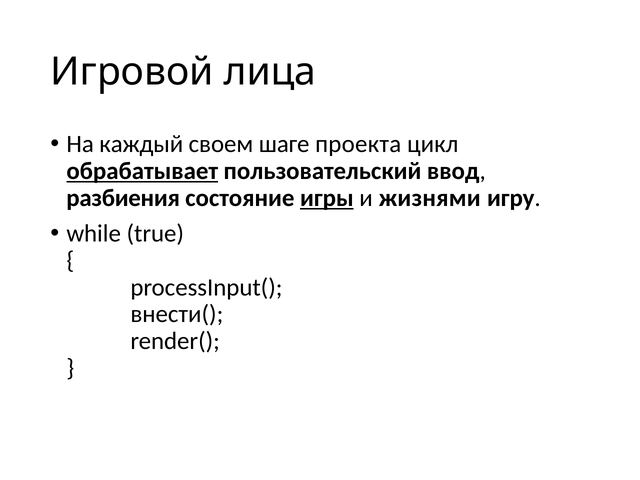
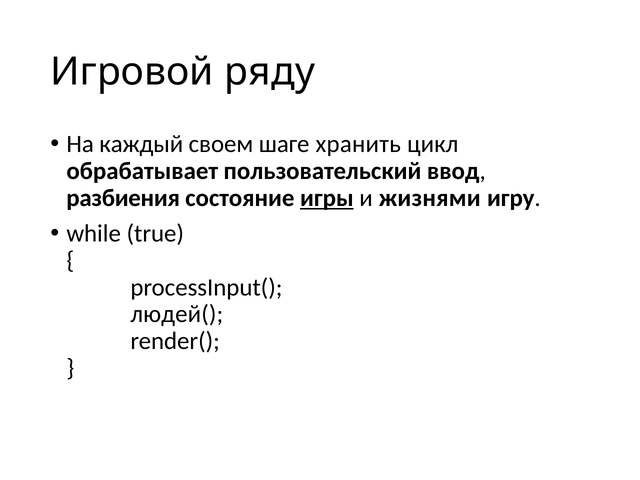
лица: лица -> ряду (270, 72)
проекта: проекта -> хранить (358, 144)
обрабатывает underline: present -> none (142, 171)
внести(: внести( -> людей( (177, 314)
